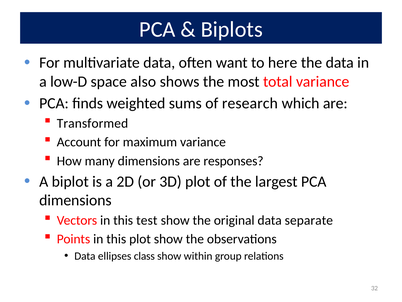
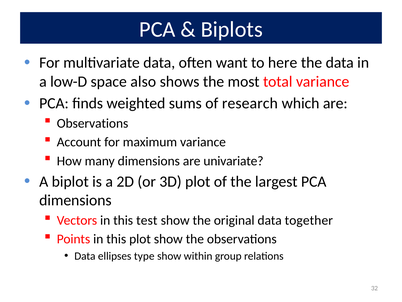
Transformed: Transformed -> Observations (93, 123)
responses: responses -> univariate (233, 161)
separate: separate -> together (309, 220)
class: class -> type (144, 256)
